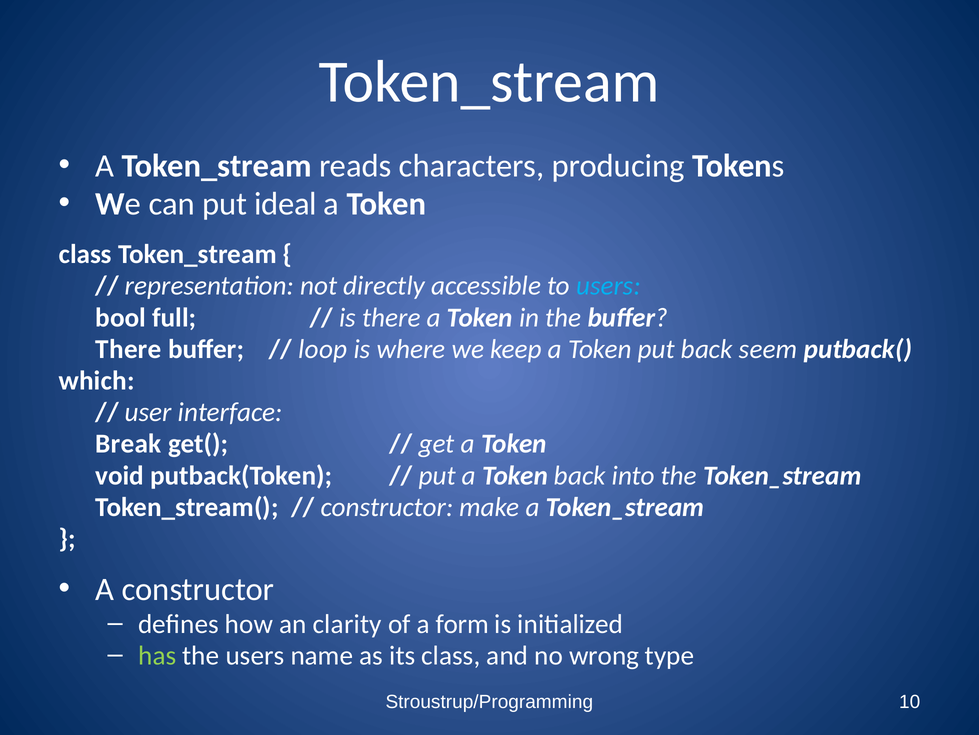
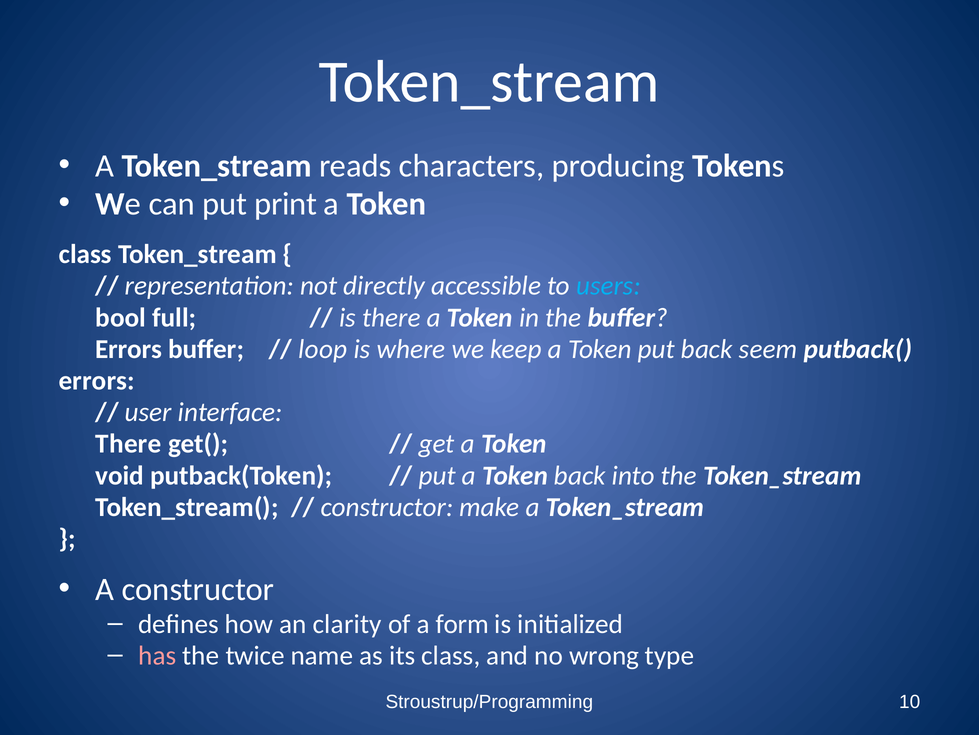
ideal: ideal -> print (286, 204)
There: There -> Errors (129, 349)
which: which -> errors (97, 380)
Break: Break -> There (128, 443)
has colour: light green -> pink (157, 655)
the users: users -> twice (255, 655)
